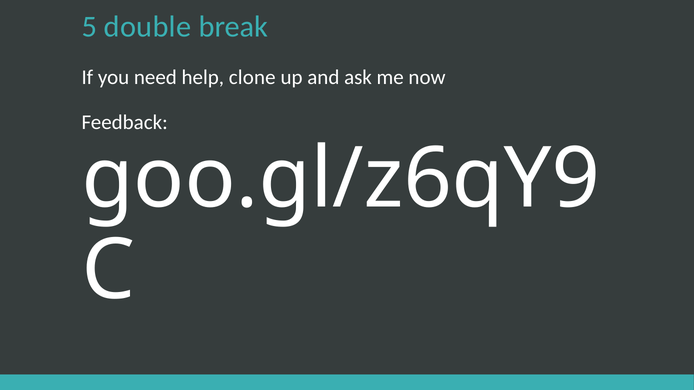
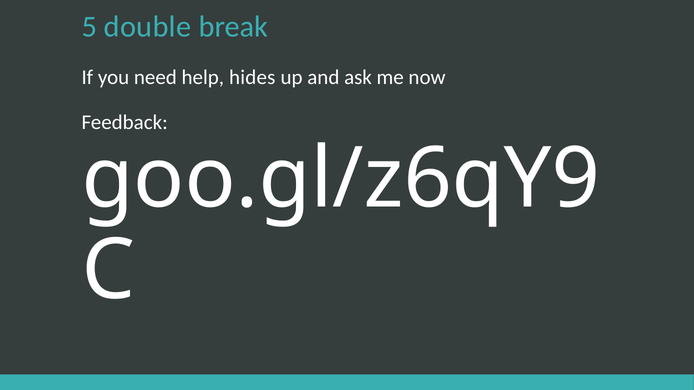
clone: clone -> hides (252, 77)
